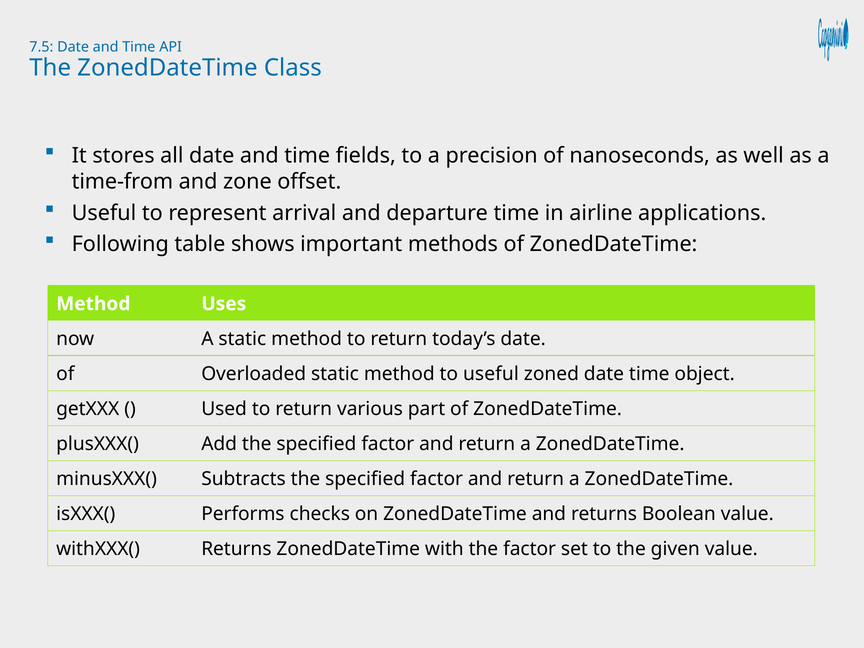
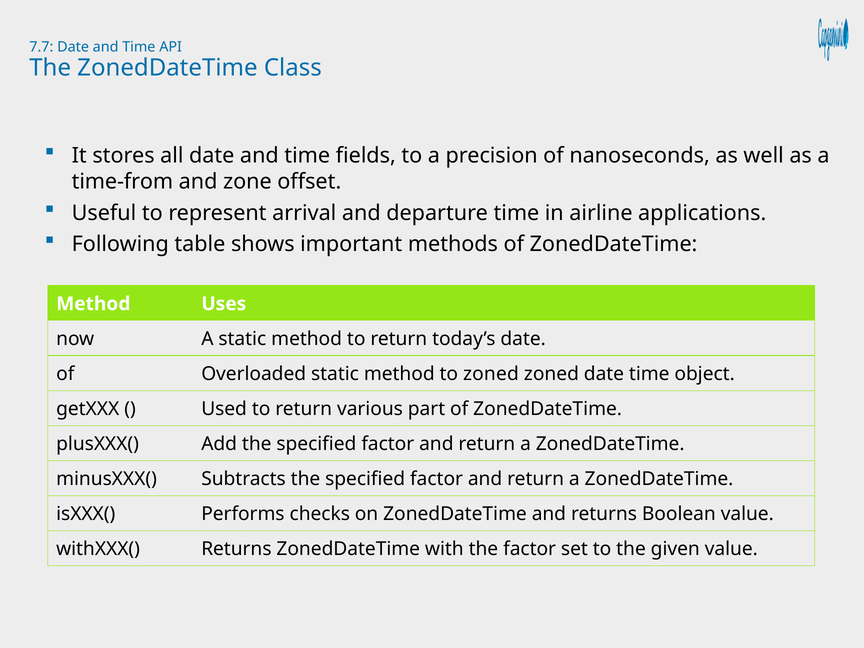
7.5: 7.5 -> 7.7 (41, 47)
to useful: useful -> zoned (491, 374)
